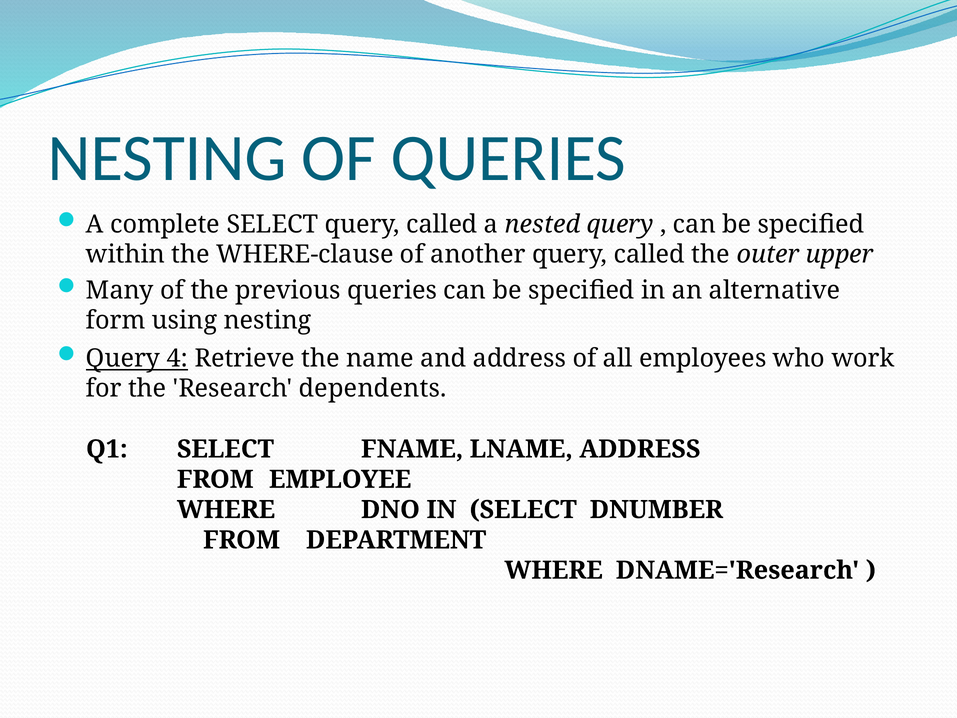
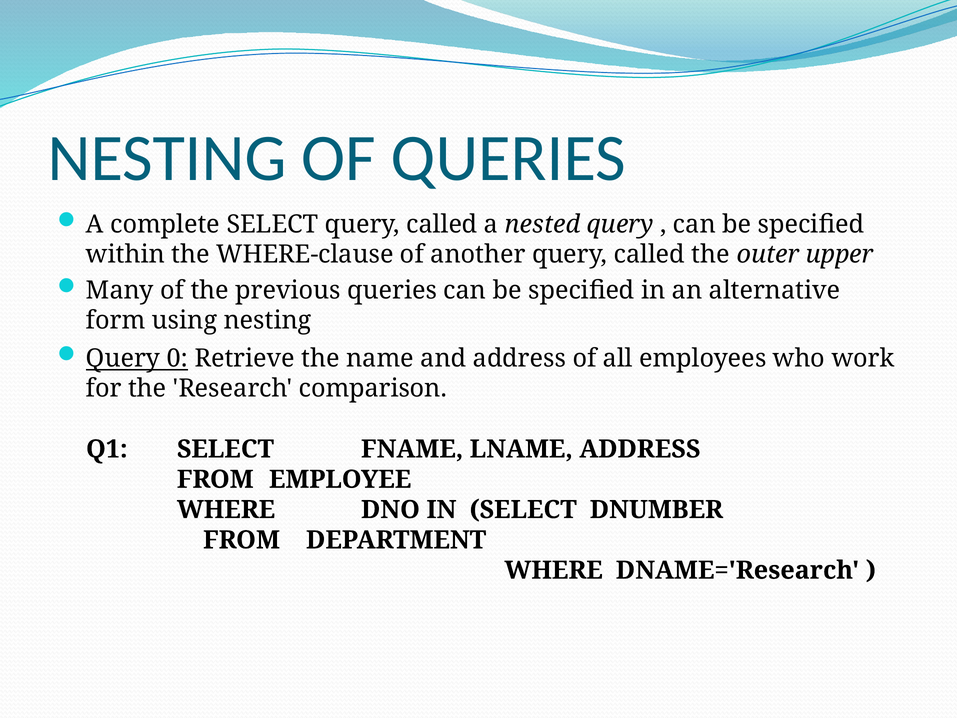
4: 4 -> 0 (177, 358)
dependents: dependents -> comparison (373, 388)
